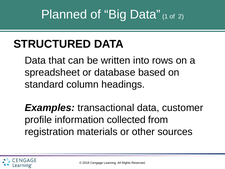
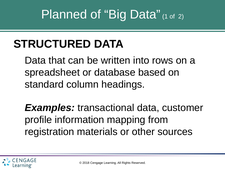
collected: collected -> mapping (126, 120)
